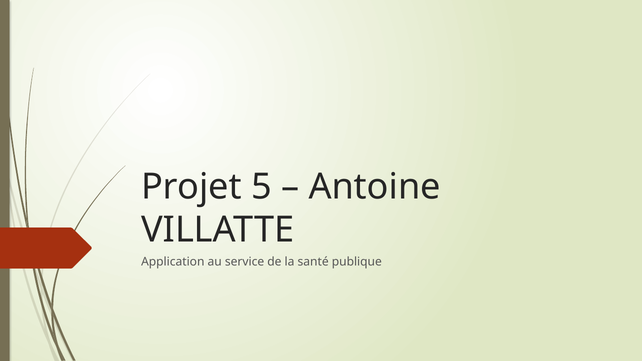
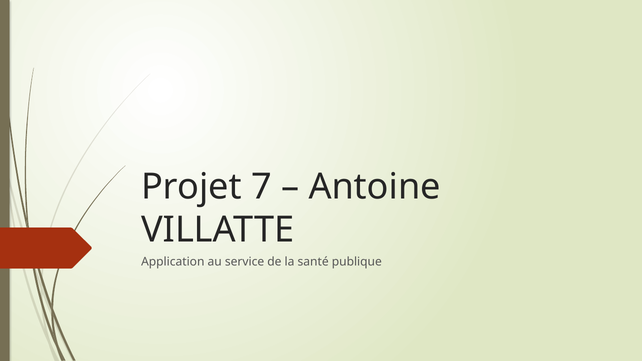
5: 5 -> 7 (261, 187)
